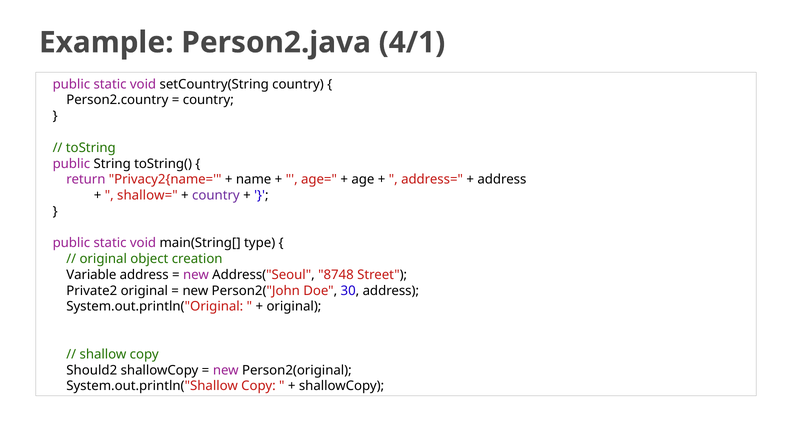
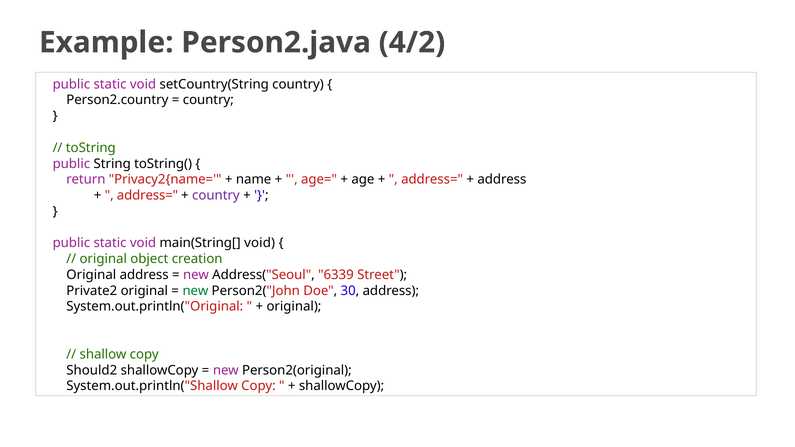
4/1: 4/1 -> 4/2 (412, 43)
shallow=: shallow= -> address= (147, 196)
main(String[ type: type -> void (260, 243)
Variable: Variable -> Original (91, 275)
8748: 8748 -> 6339 (336, 275)
new colour: black -> green (195, 291)
